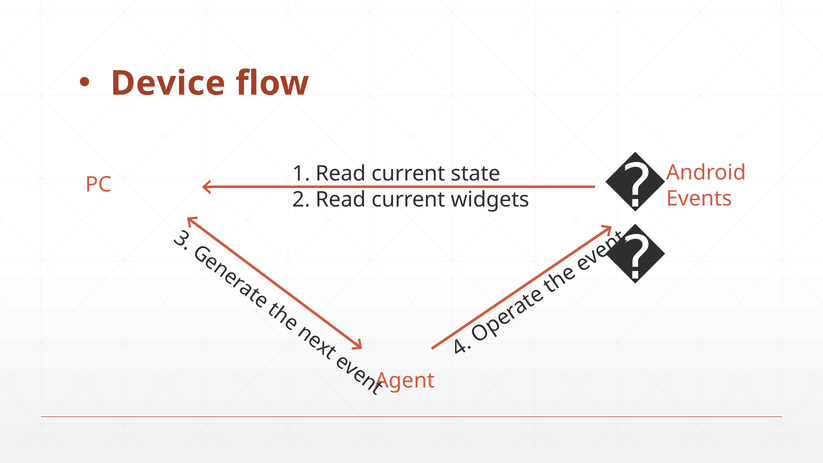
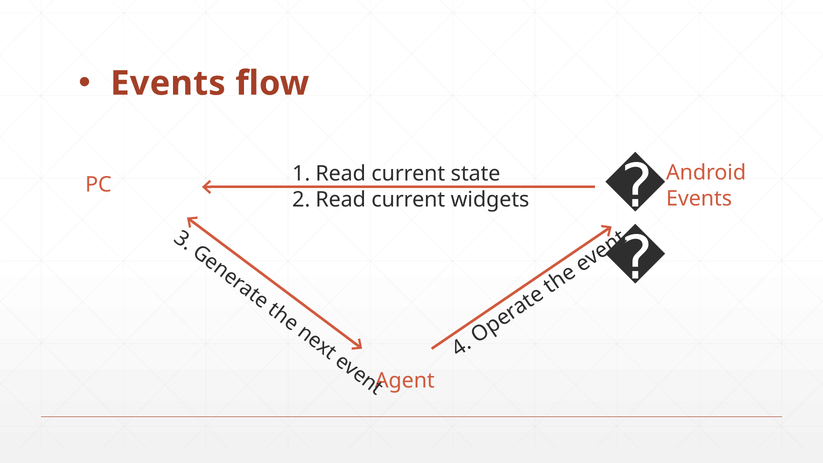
Device: Device -> Events (168, 83)
